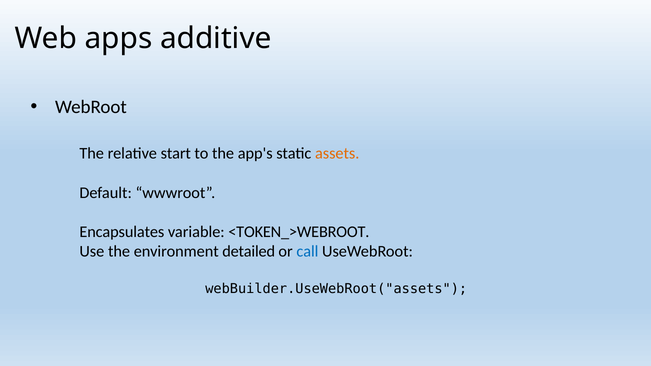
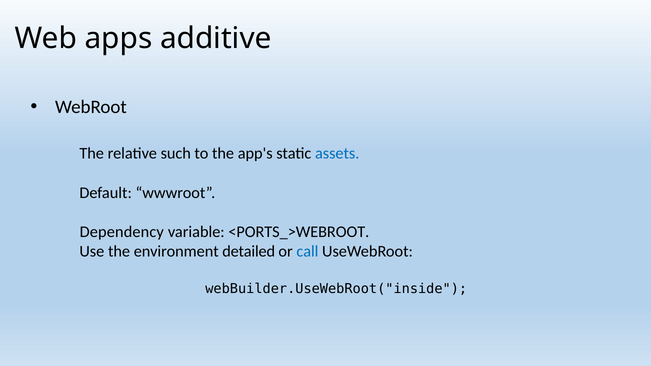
start: start -> such (176, 153)
assets colour: orange -> blue (337, 153)
Encapsulates: Encapsulates -> Dependency (122, 232)
<TOKEN_>WEBROOT: <TOKEN_>WEBROOT -> <PORTS_>WEBROOT (299, 232)
webBuilder.UseWebRoot("assets: webBuilder.UseWebRoot("assets -> webBuilder.UseWebRoot("inside (336, 289)
